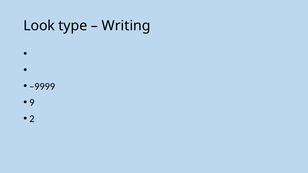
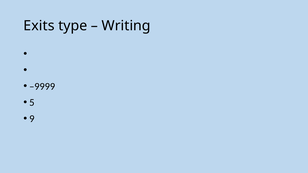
Look: Look -> Exits (39, 26)
9: 9 -> 5 (32, 103)
2: 2 -> 9 (32, 119)
